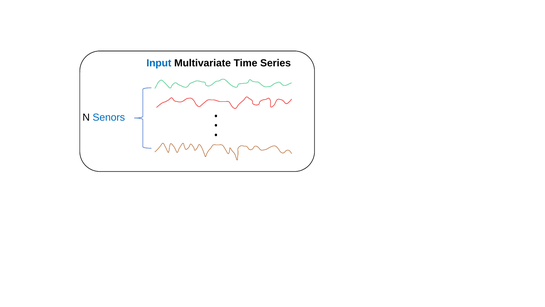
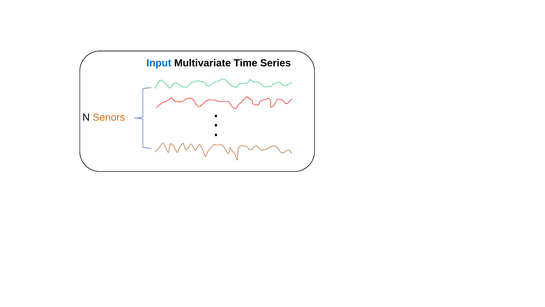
Senors colour: blue -> orange (109, 117)
